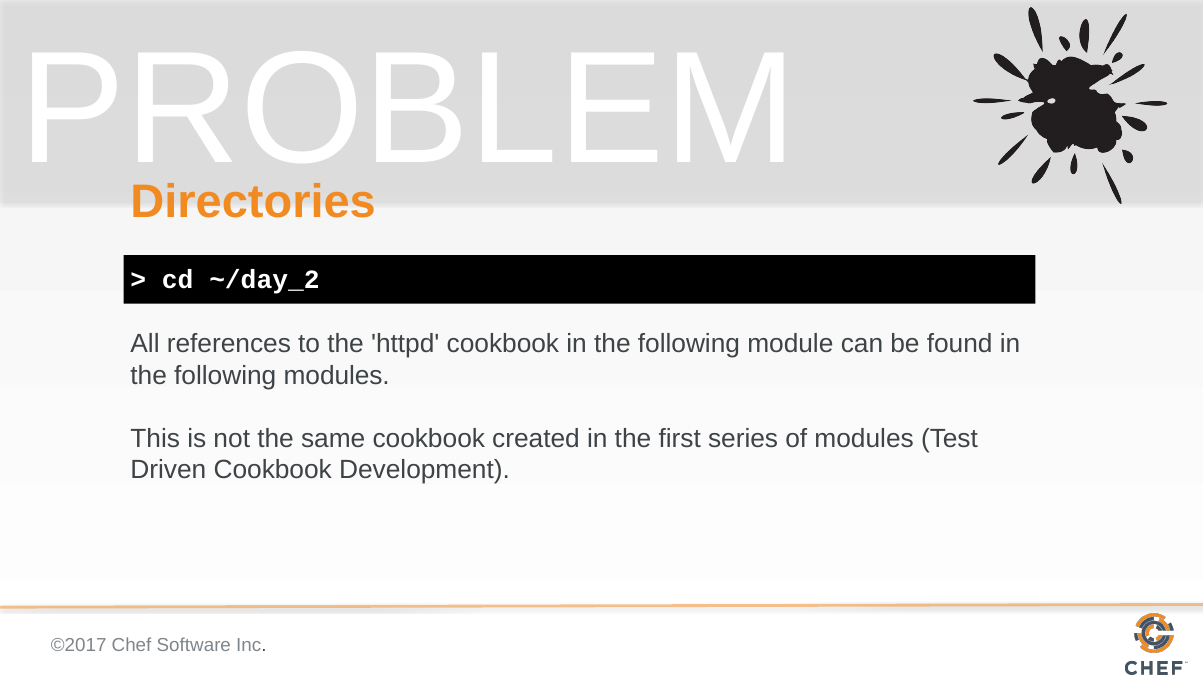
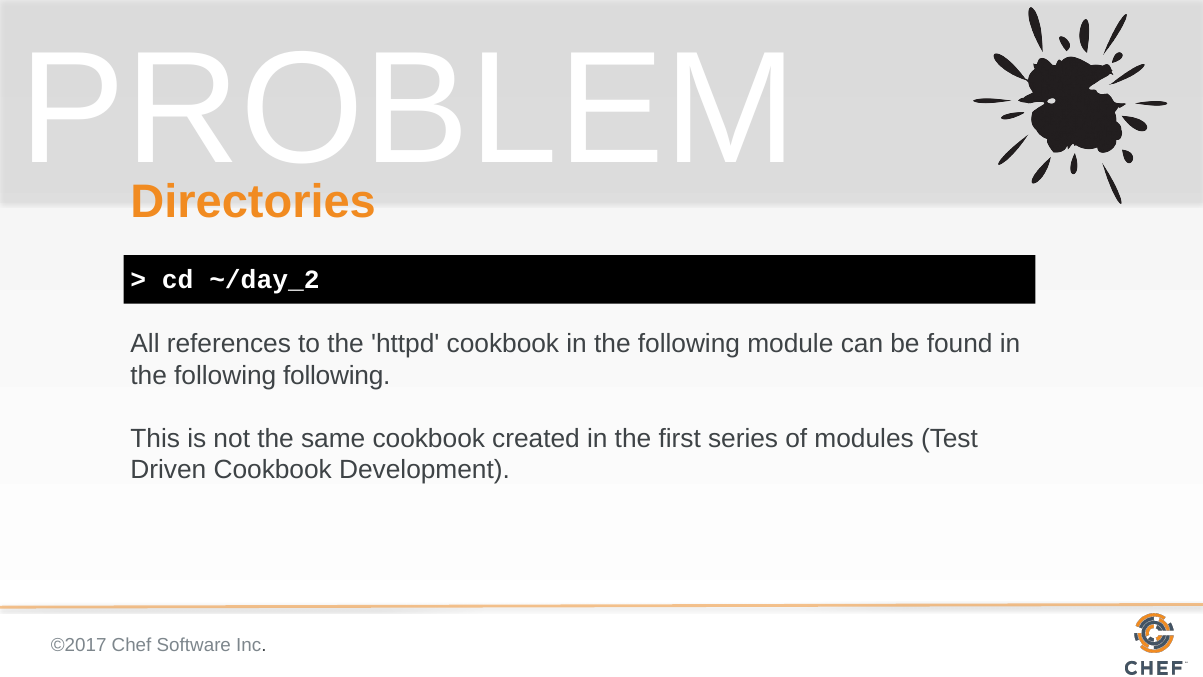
following modules: modules -> following (337, 375)
